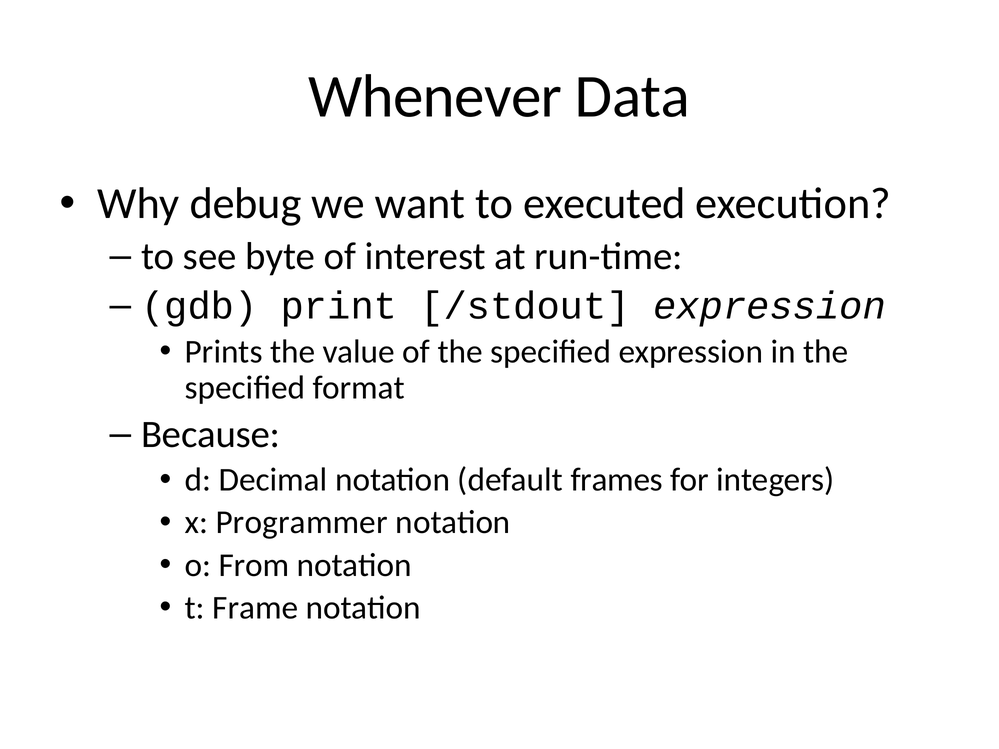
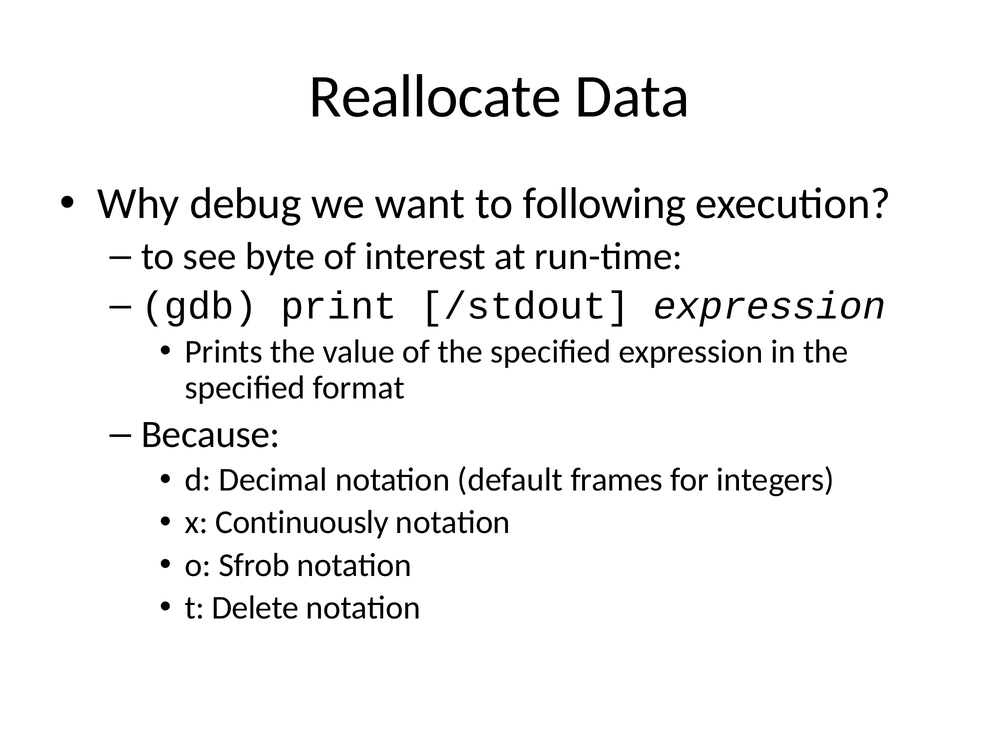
Whenever: Whenever -> Reallocate (435, 97)
executed: executed -> following (604, 204)
Programmer: Programmer -> Continuously (302, 523)
From: From -> Sfrob (254, 565)
Frame: Frame -> Delete (255, 608)
